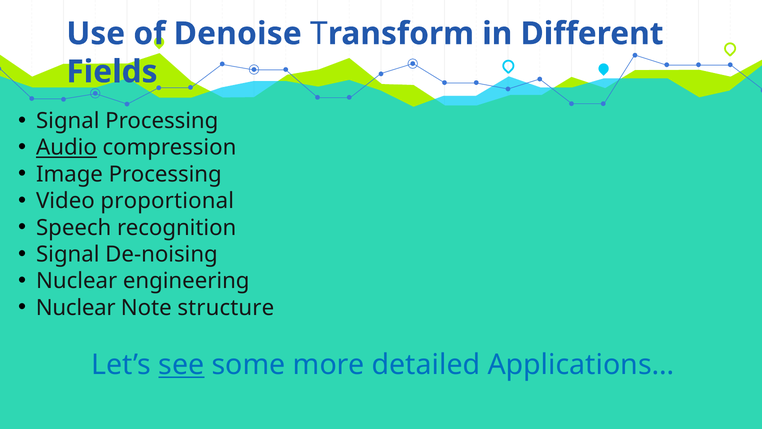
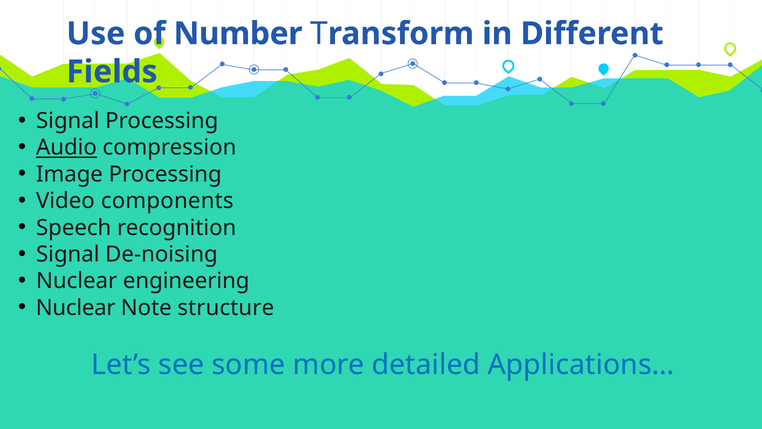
Denoise: Denoise -> Number (238, 34)
proportional: proportional -> components (167, 201)
see underline: present -> none (181, 365)
